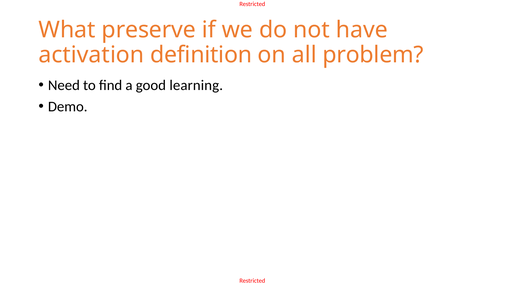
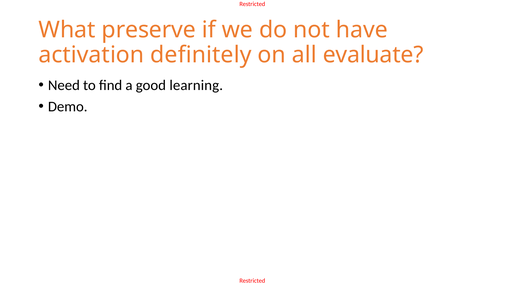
definition: definition -> definitely (201, 55)
problem: problem -> evaluate (373, 55)
